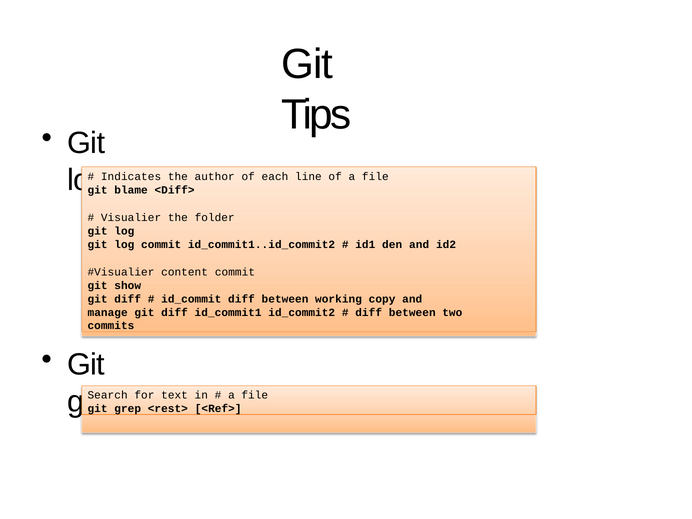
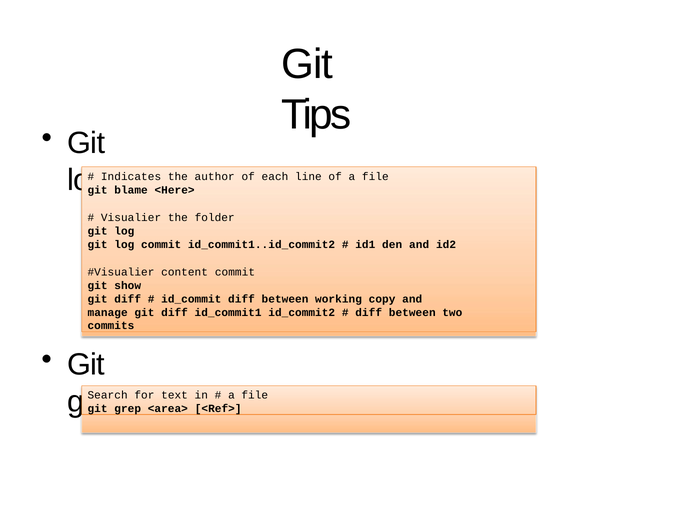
<Diff>: <Diff> -> <Here> (175, 190)
<rest>: <rest> -> <area> (168, 409)
